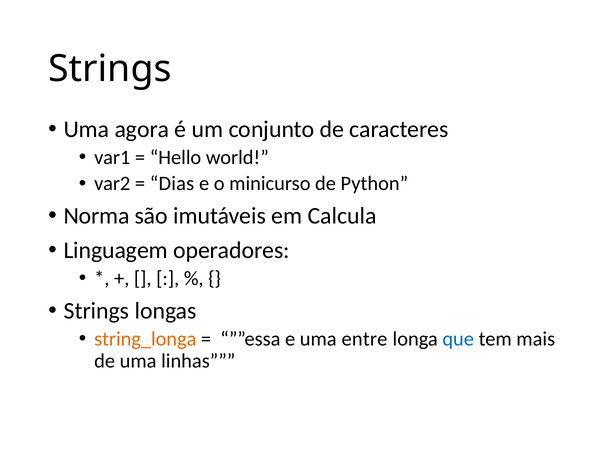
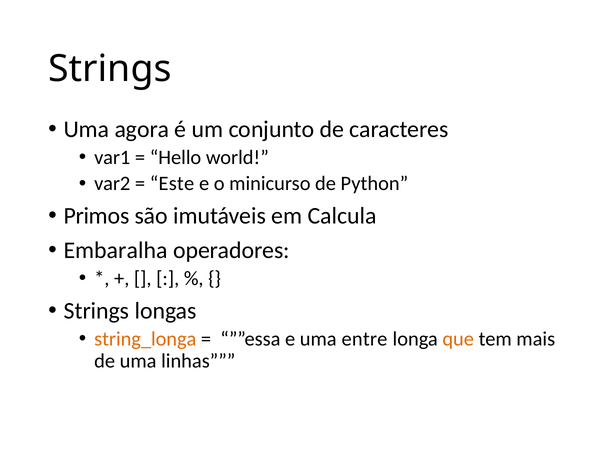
Dias: Dias -> Este (172, 184)
Norma: Norma -> Primos (97, 216)
Linguagem: Linguagem -> Embaralha (116, 250)
que colour: blue -> orange (458, 339)
